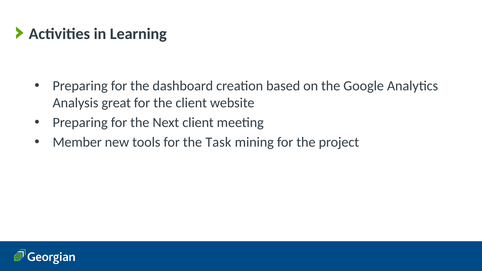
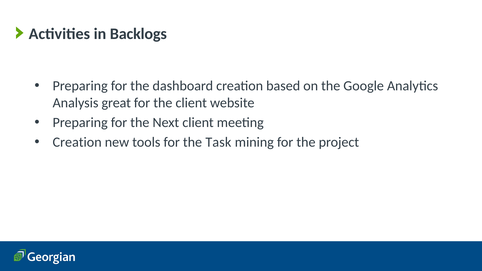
Learning: Learning -> Backlogs (138, 34)
Member: Member -> Creation (77, 142)
